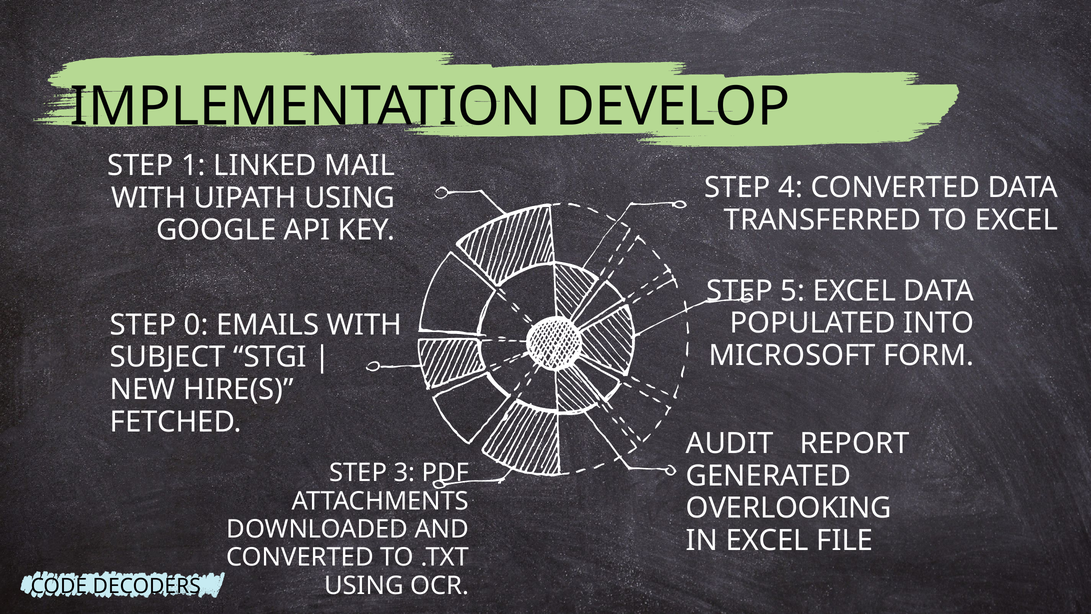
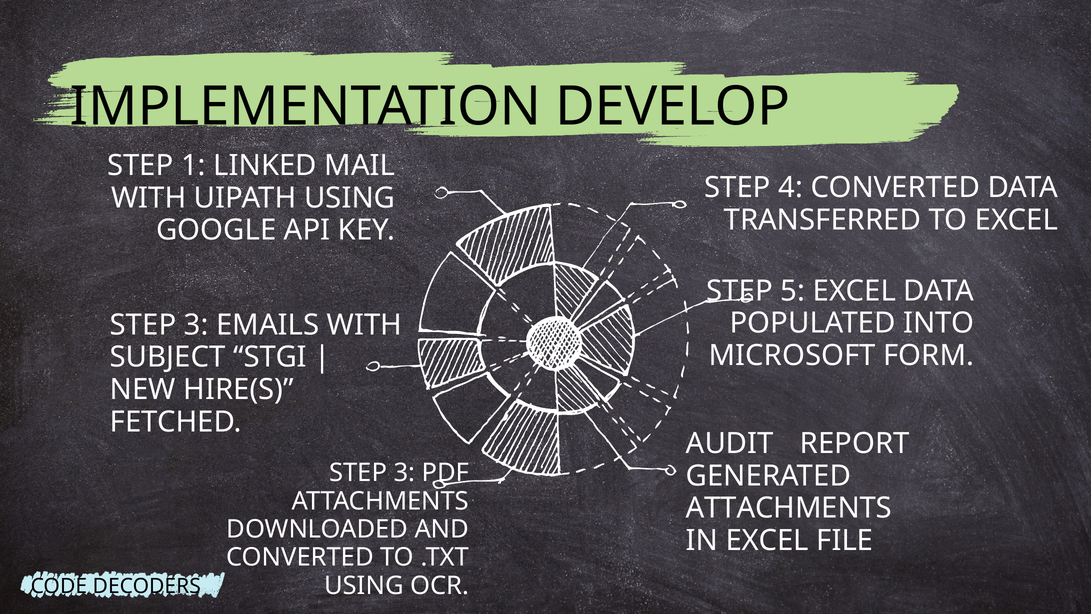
0: 0 -> 3 (196, 325)
OVERLOOKING: OVERLOOKING -> ATTACHMENTS (789, 508)
